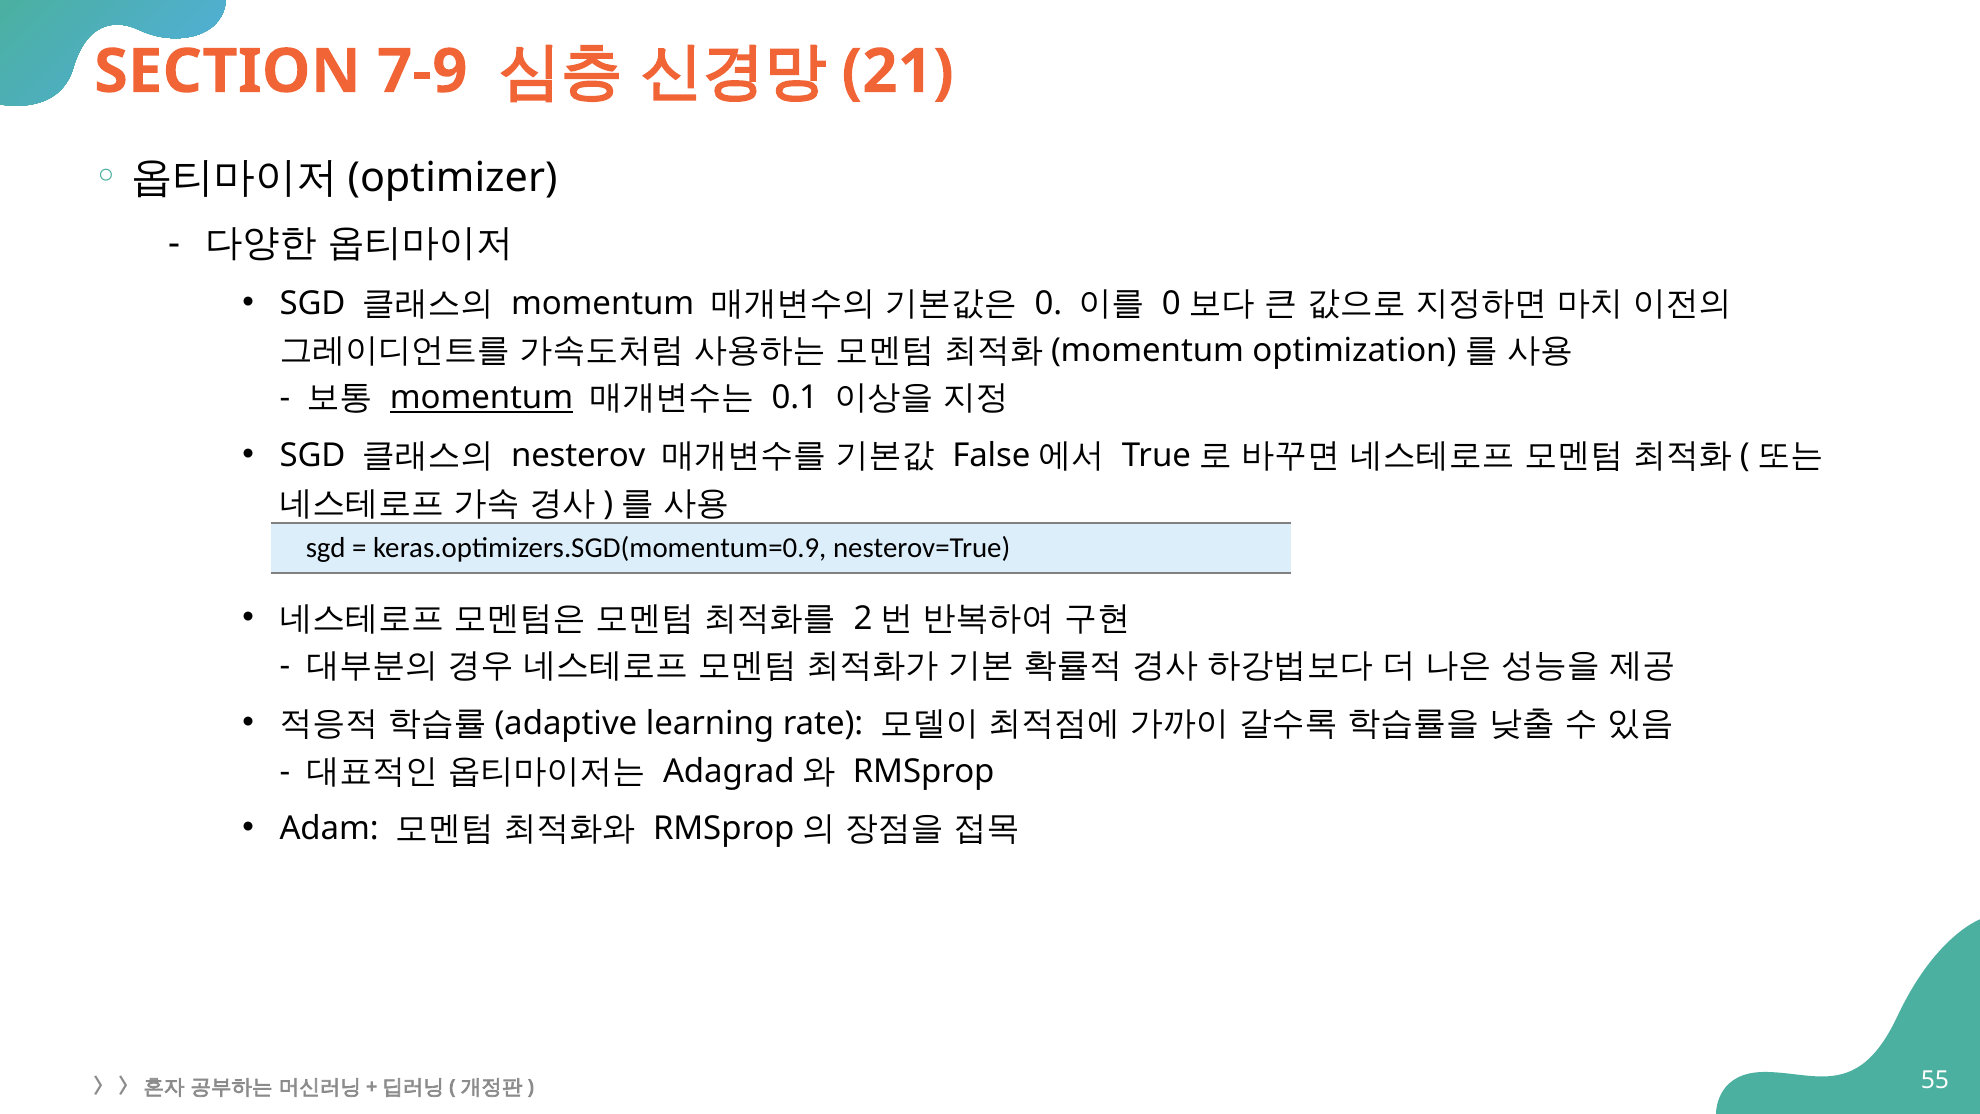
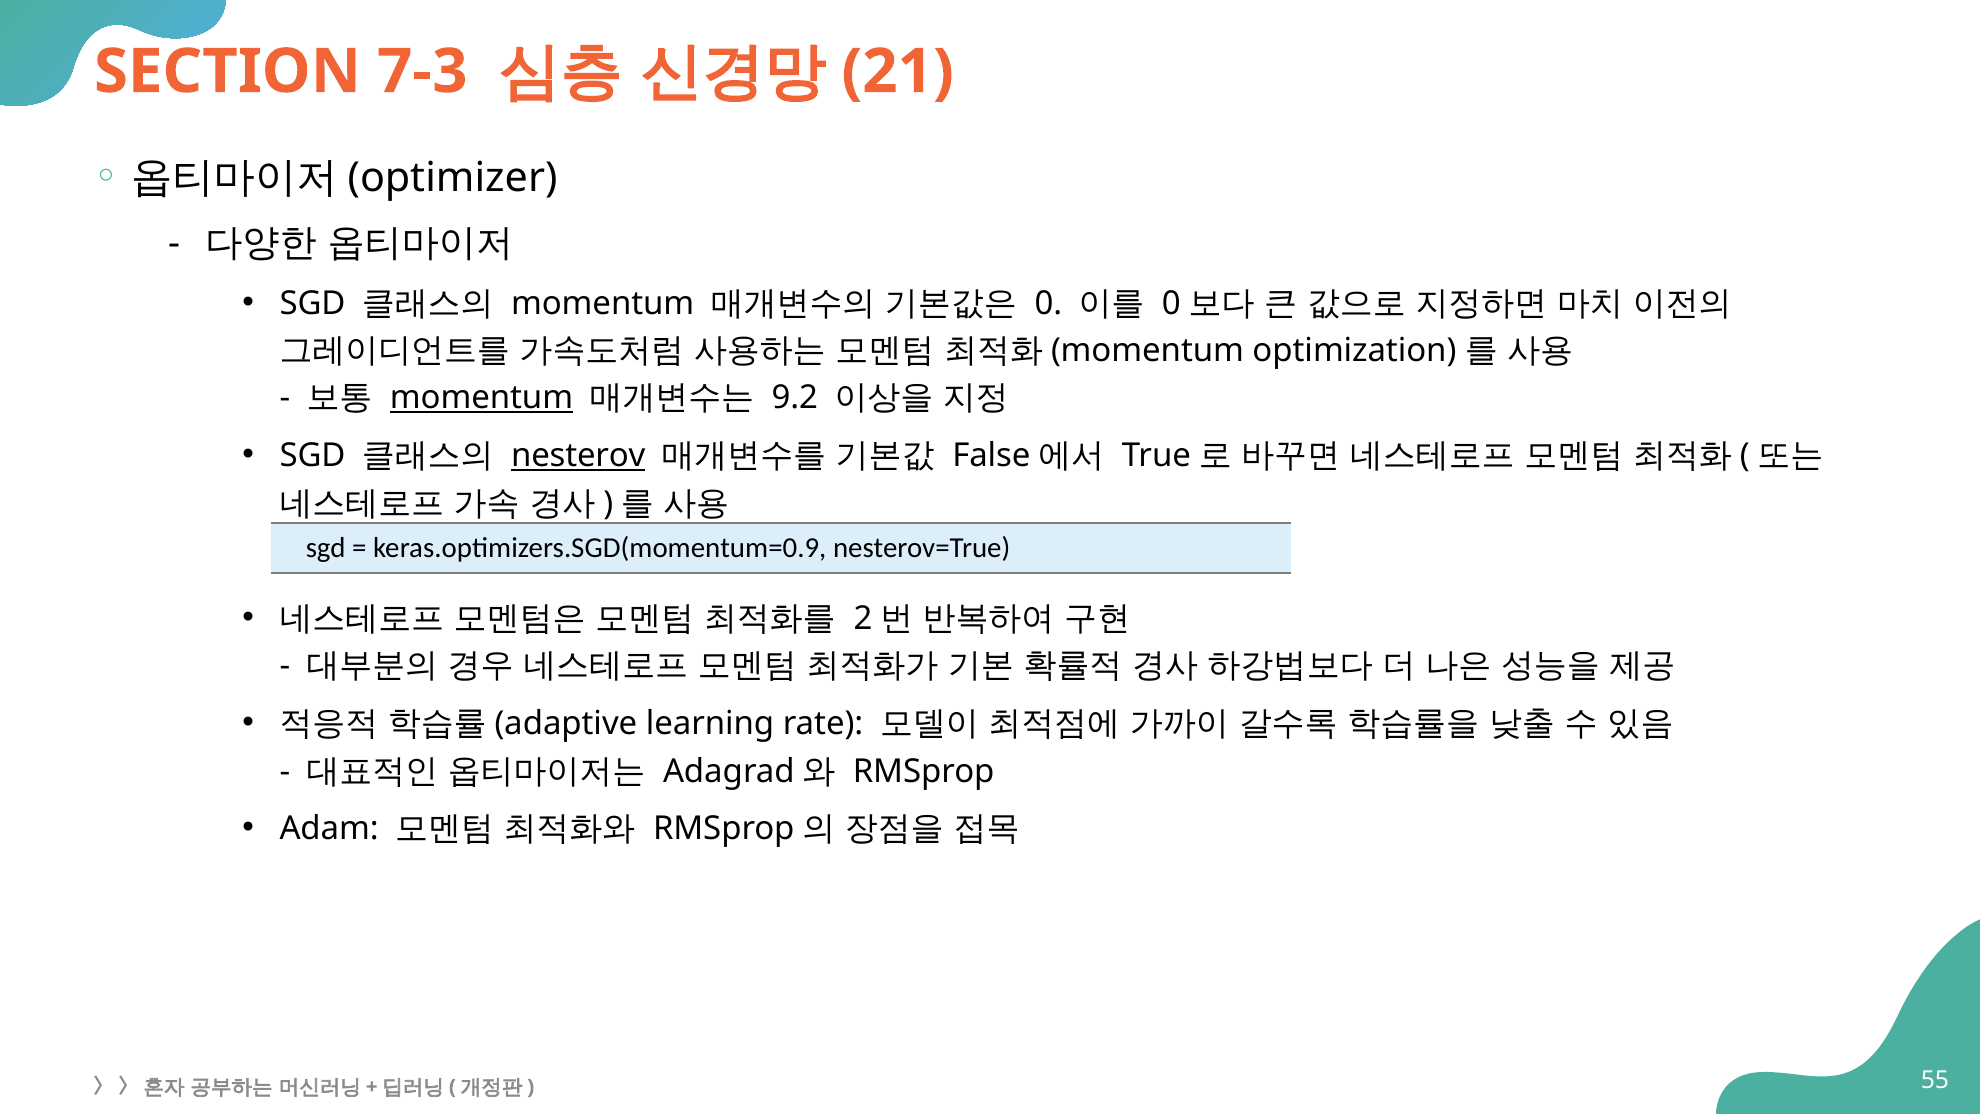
7-9: 7-9 -> 7-3 (422, 72)
0.1: 0.1 -> 9.2 (795, 398)
nesterov underline: none -> present (578, 456)
